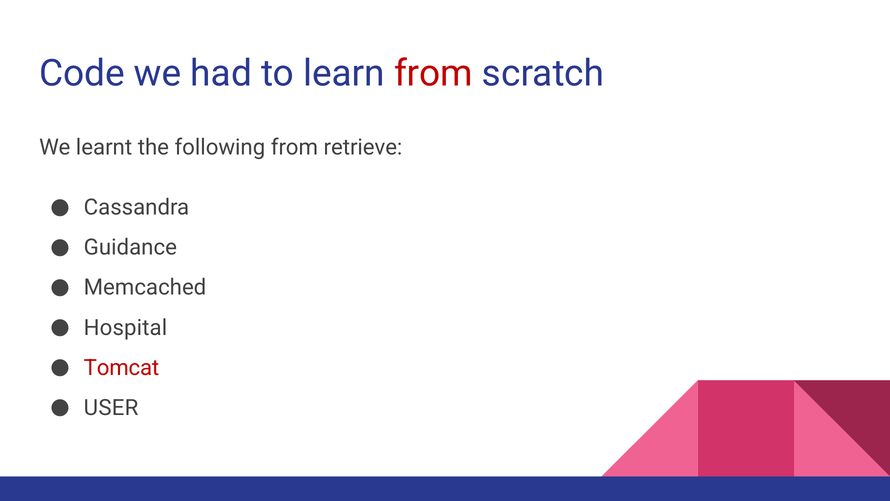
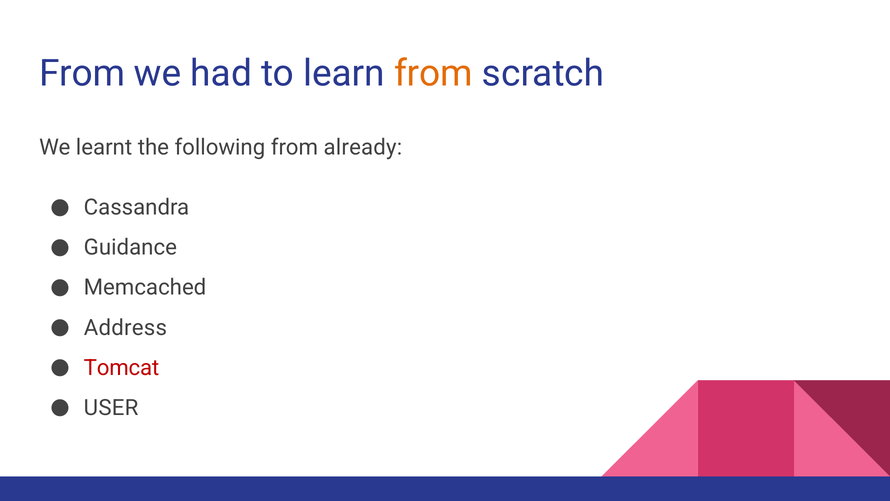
Code: Code -> From (82, 74)
from colour: red -> orange (433, 74)
retrieve: retrieve -> already (363, 147)
Hospital: Hospital -> Address (125, 327)
